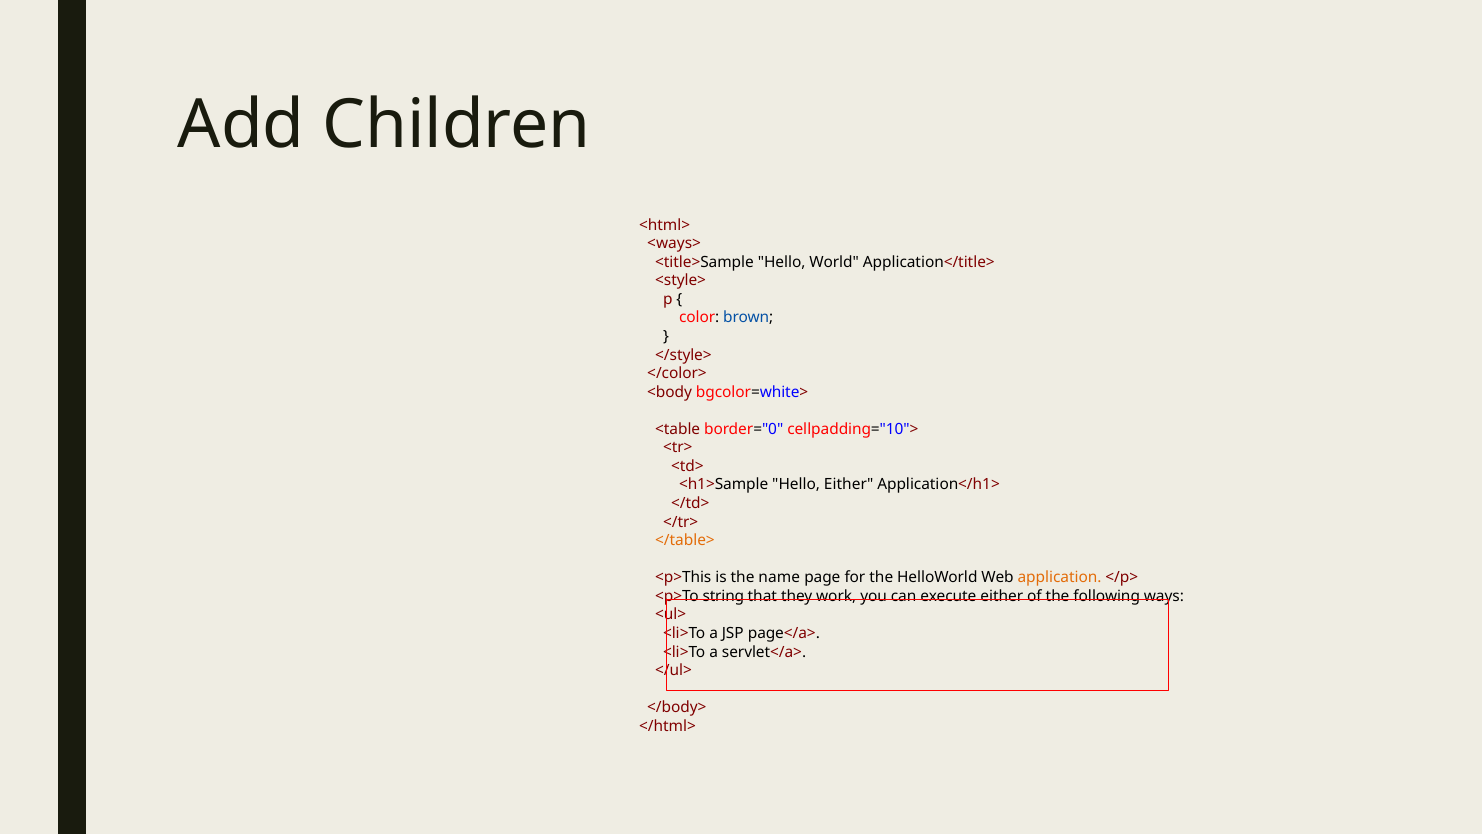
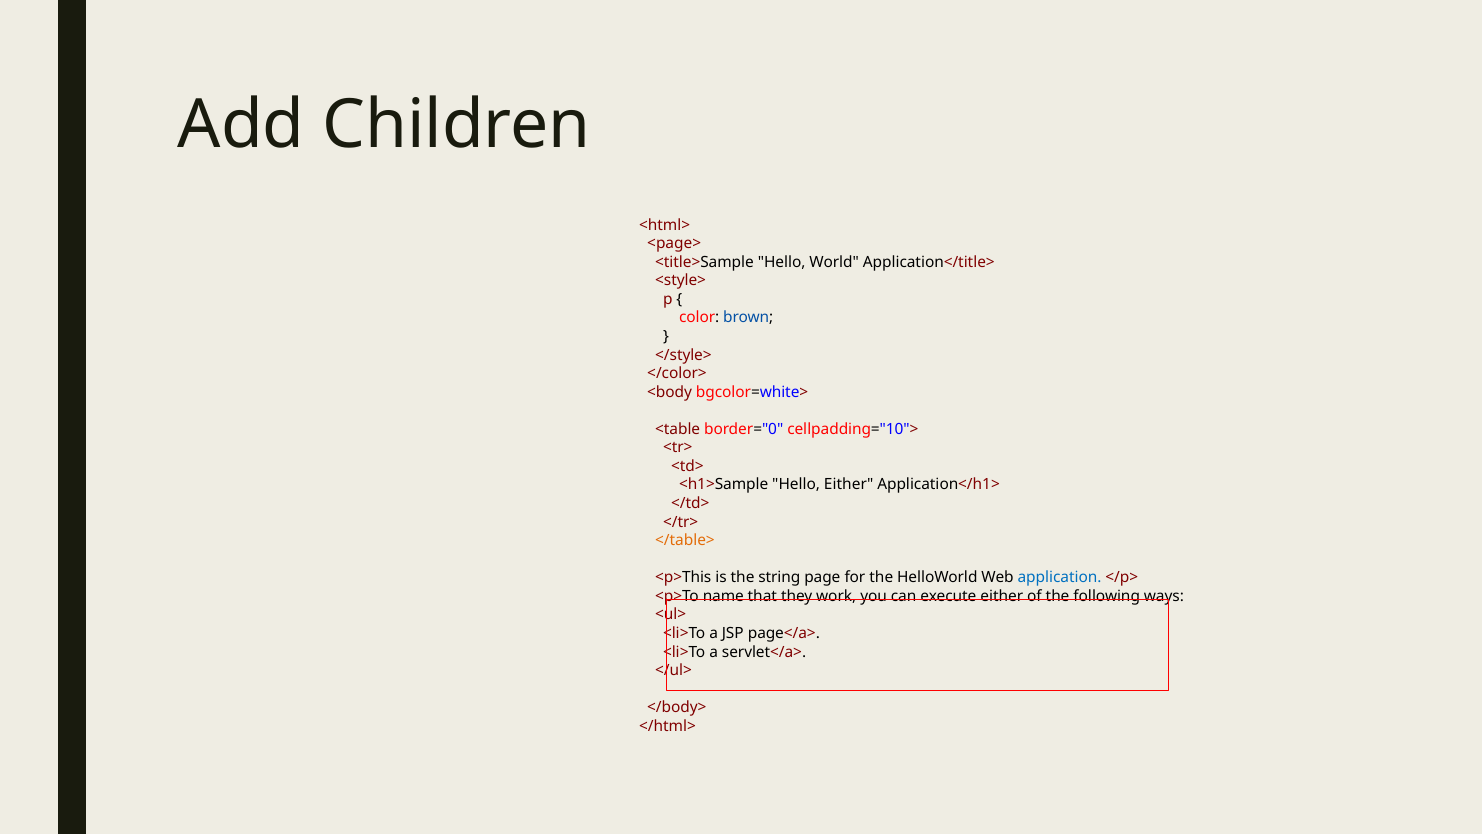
<ways>: <ways> -> <page> (674, 243)
name: name -> string (779, 577)
application colour: orange -> blue (1060, 577)
string: string -> name (723, 596)
